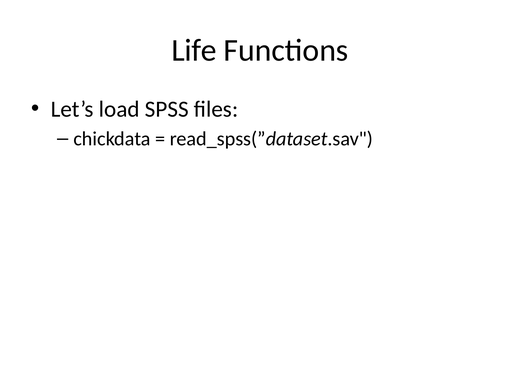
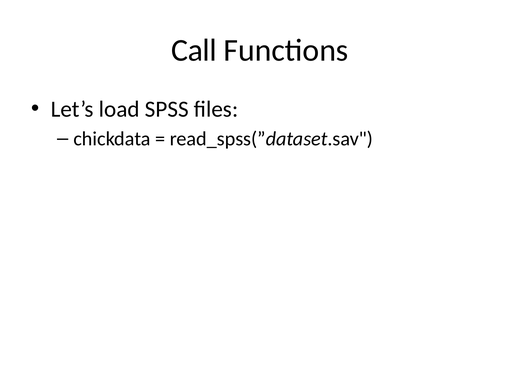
Life: Life -> Call (194, 50)
